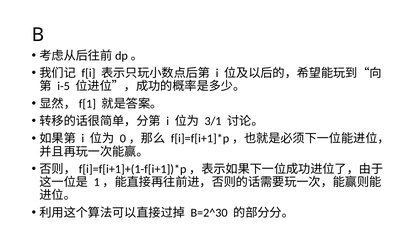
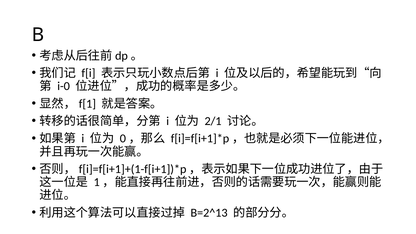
i-5: i-5 -> i-0 (64, 86)
3/1: 3/1 -> 2/1 (213, 121)
B=2^30: B=2^30 -> B=2^13 (209, 213)
